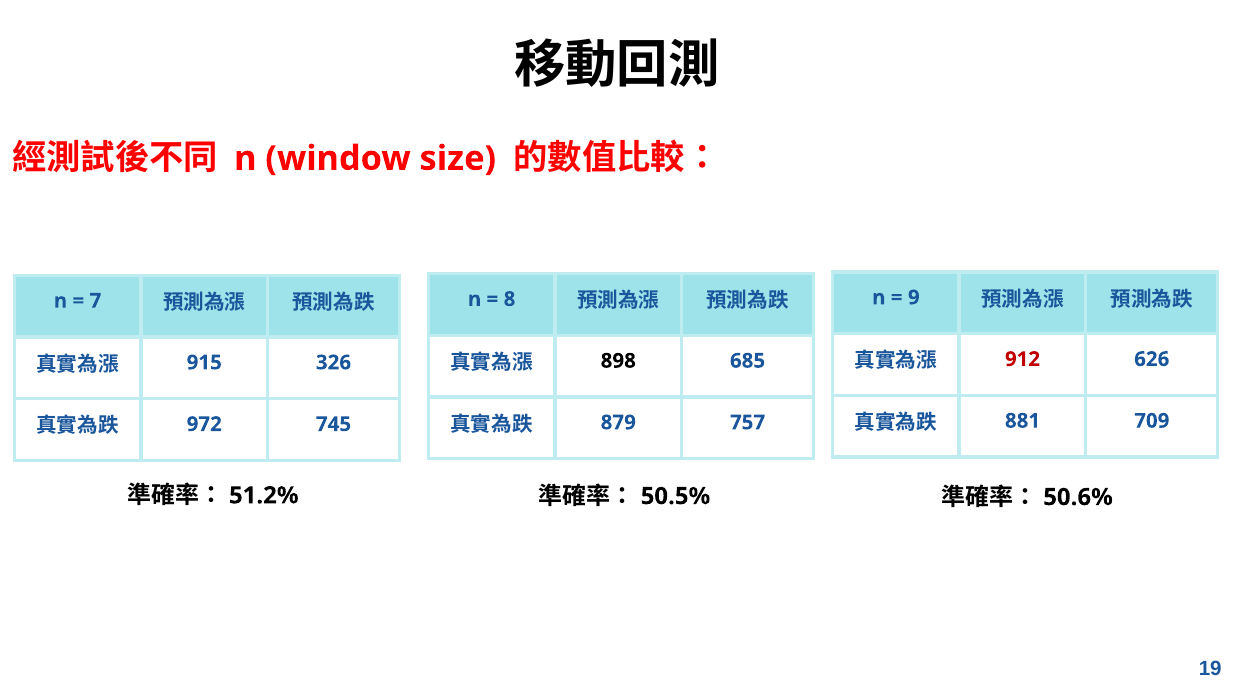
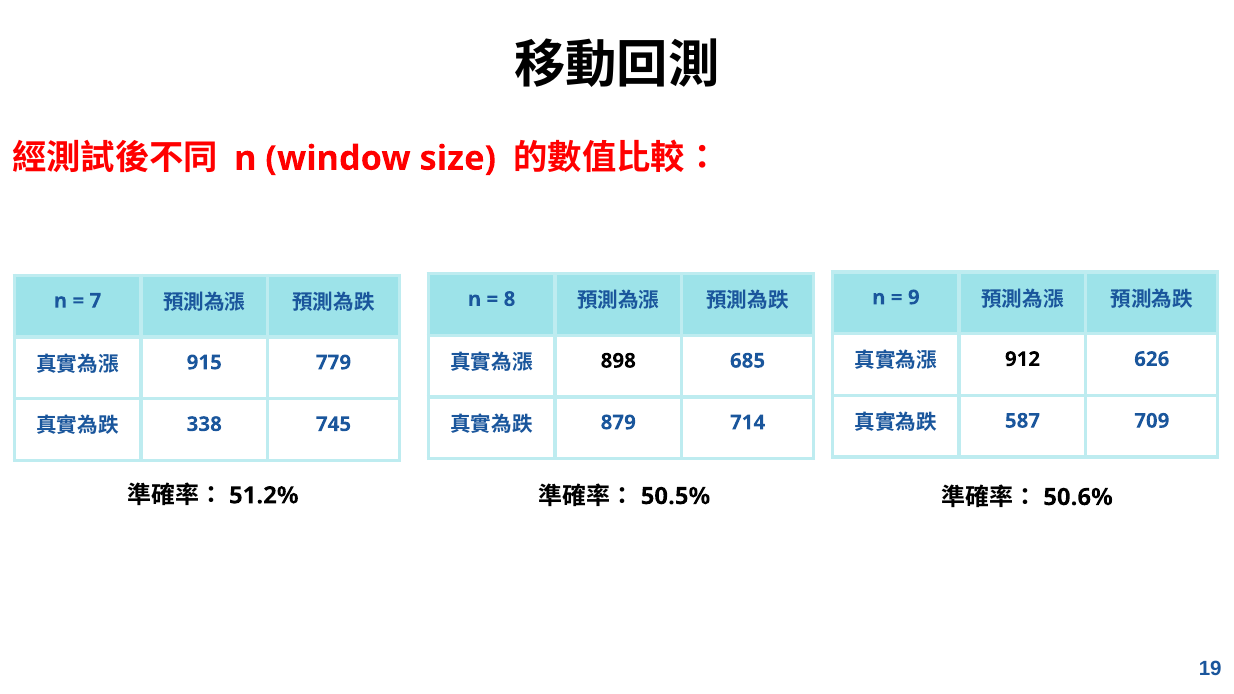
912 colour: red -> black (1023, 359)
326: 326 -> 779 (334, 363)
881: 881 -> 587 (1023, 421)
757: 757 -> 714 (748, 423)
972: 972 -> 338 (204, 424)
